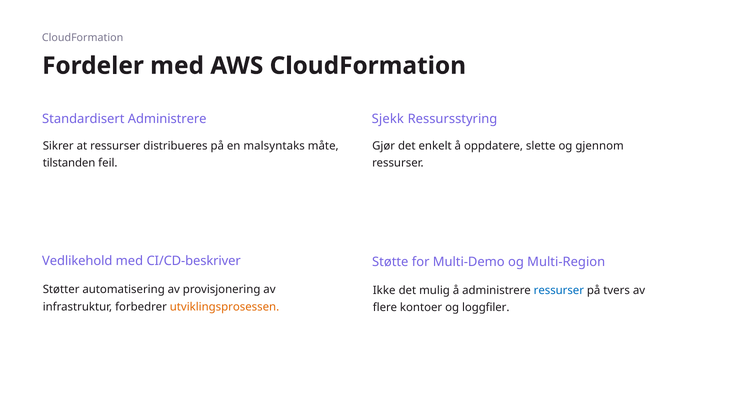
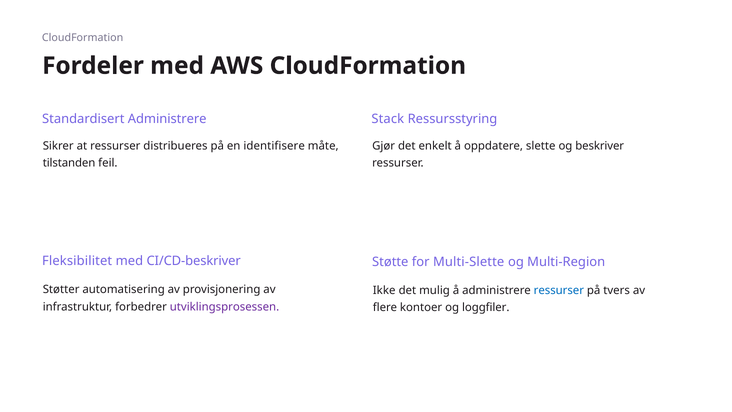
Sjekk: Sjekk -> Stack (388, 119)
malsyntaks: malsyntaks -> identifisere (274, 146)
gjennom: gjennom -> beskriver (600, 146)
Vedlikehold: Vedlikehold -> Fleksibilitet (77, 261)
Multi-Demo: Multi-Demo -> Multi-Slette (469, 262)
utviklingsprosessen colour: orange -> purple (225, 307)
